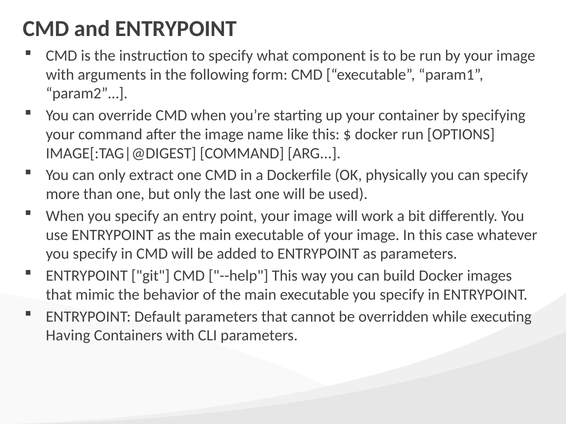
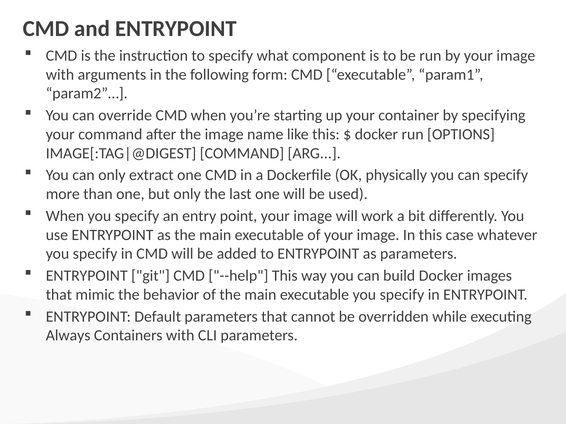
Having: Having -> Always (68, 336)
